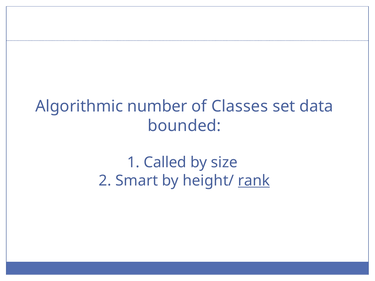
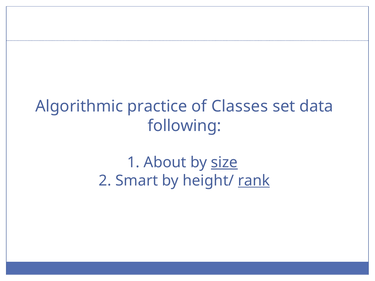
number: number -> practice (157, 106)
bounded: bounded -> following (184, 126)
Called: Called -> About (165, 163)
size underline: none -> present (224, 163)
